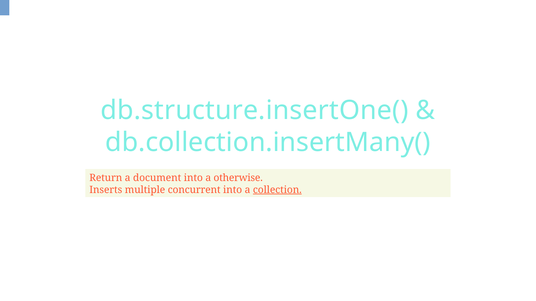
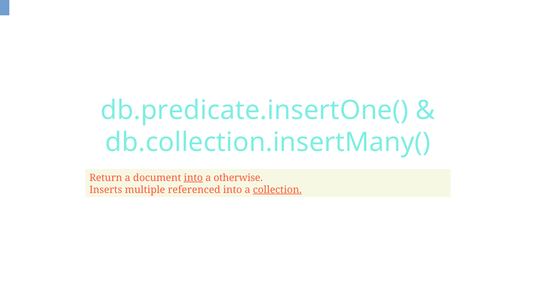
db.structure.insertOne(: db.structure.insertOne( -> db.predicate.insertOne( (255, 110)
into underline: none -> present (193, 178)
concurrent: concurrent -> referenced (194, 190)
